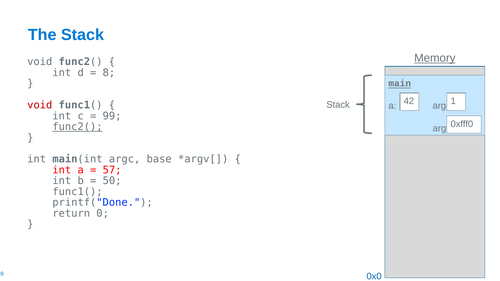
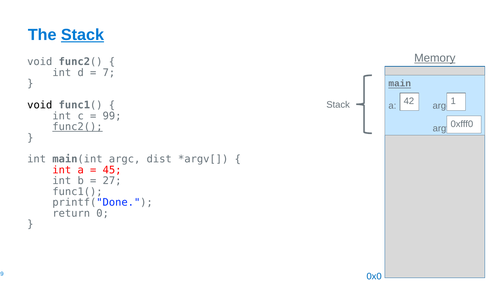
Stack underline: none -> present (82, 35)
8: 8 -> 7 (109, 73)
void colour: red -> black (40, 105)
base: base -> dist (159, 159)
57: 57 -> 45 (112, 170)
50: 50 -> 27 (112, 181)
